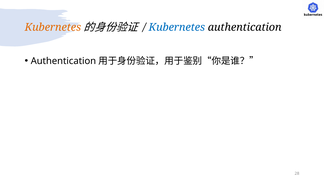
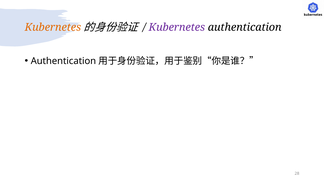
Kubernetes colour: blue -> purple (177, 27)
